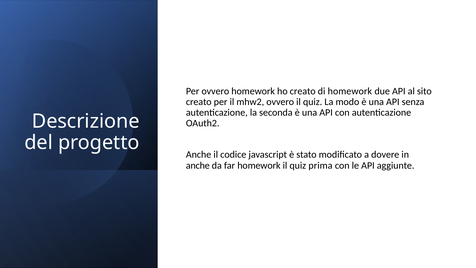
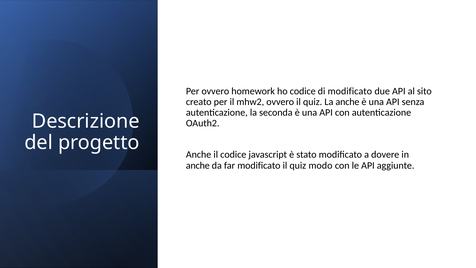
ho creato: creato -> codice (303, 91)
di homework: homework -> modificato (350, 91)
La modo: modo -> anche (347, 102)
far homework: homework -> modificato (259, 165)
prima: prima -> modo (320, 165)
